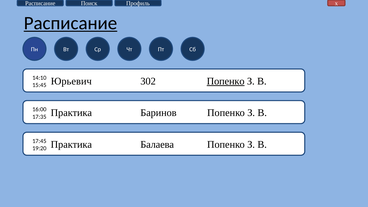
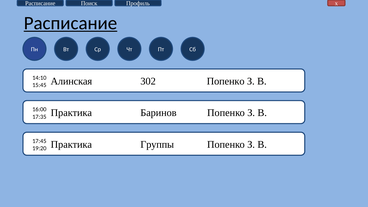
Юрьевич: Юрьевич -> Алинская (71, 81)
Попенко underline: present -> none (226, 81)
Балаева: Балаева -> Группы (157, 144)
